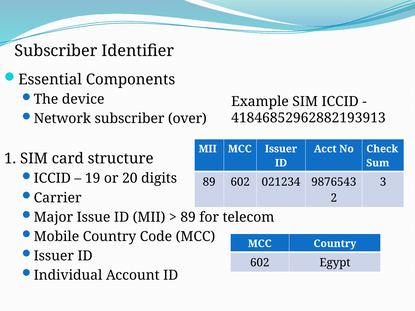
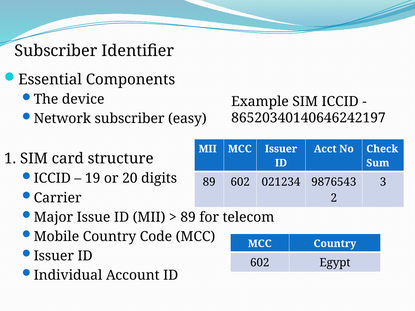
over: over -> easy (187, 119)
41846852962882193913: 41846852962882193913 -> 86520340140646242197 (308, 118)
